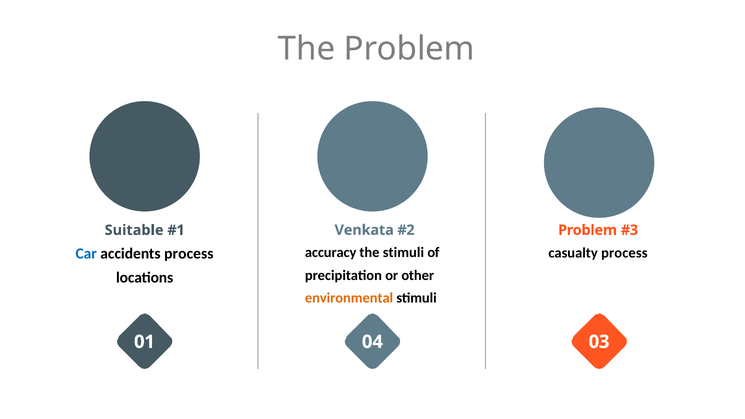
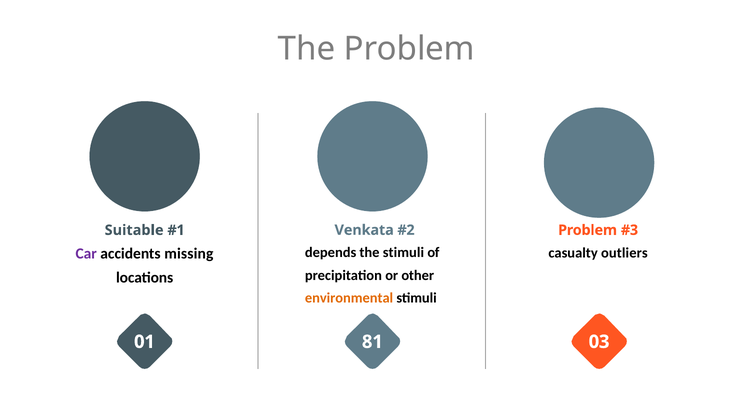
accuracy: accuracy -> depends (331, 253)
casualty process: process -> outliers (624, 253)
Car colour: blue -> purple (86, 254)
accidents process: process -> missing (189, 254)
04: 04 -> 81 (372, 342)
